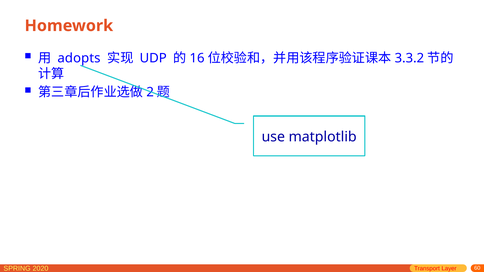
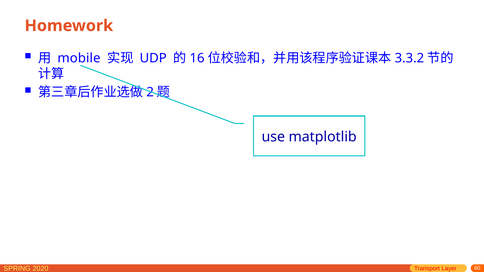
adopts: adopts -> mobile (79, 58)
